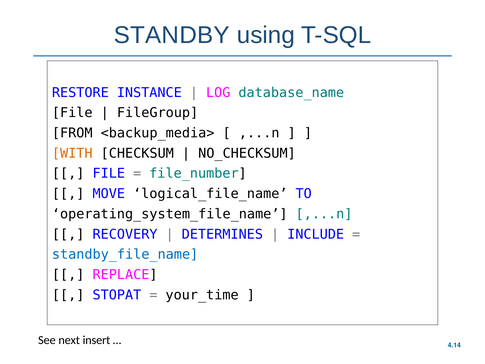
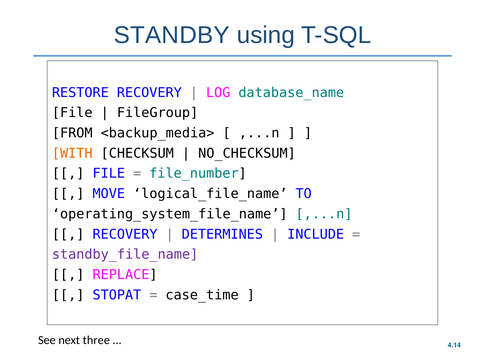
RESTORE INSTANCE: INSTANCE -> RECOVERY (149, 93)
standby_file_name colour: blue -> purple (125, 254)
your_time: your_time -> case_time (202, 295)
insert: insert -> three (96, 340)
